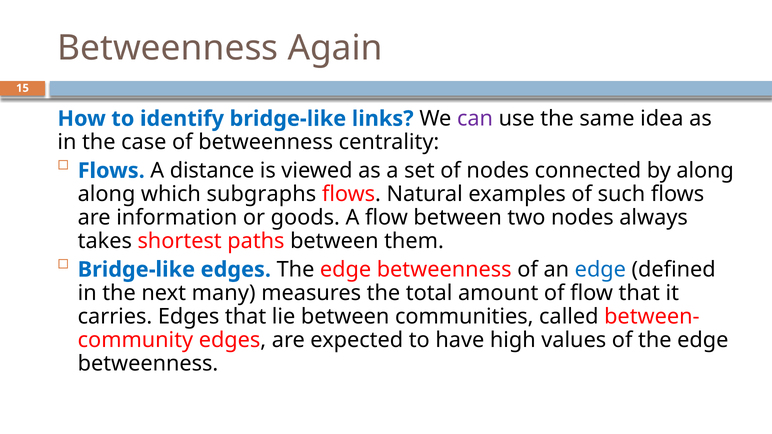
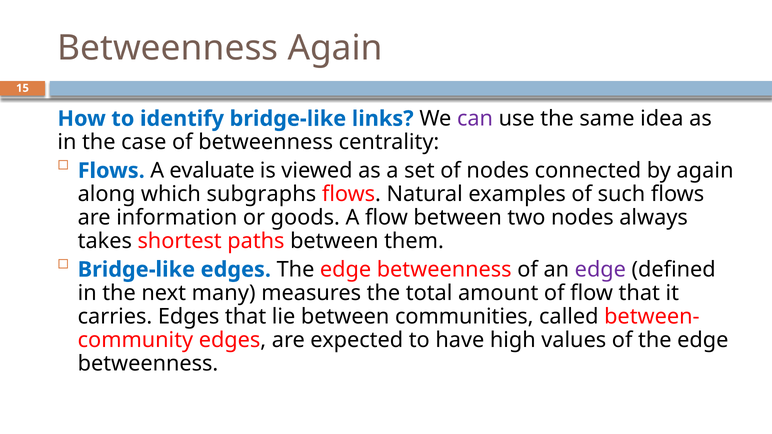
distance: distance -> evaluate (212, 171)
by along: along -> again (705, 171)
edge colour: blue -> purple (600, 270)
